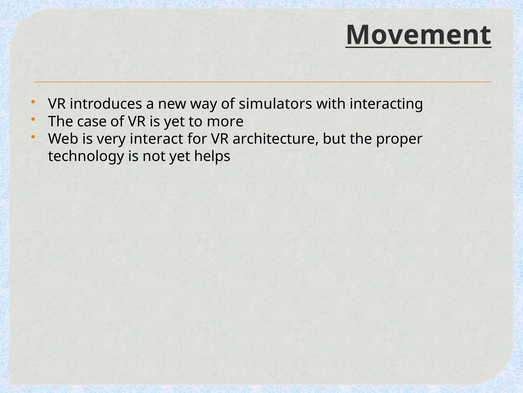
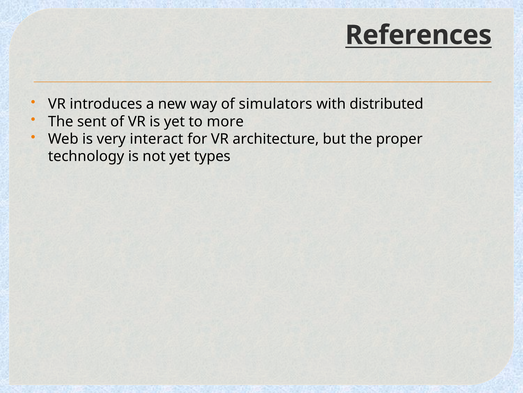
Movement: Movement -> References (419, 35)
interacting: interacting -> distributed (387, 104)
case: case -> sent (92, 121)
helps: helps -> types (212, 156)
